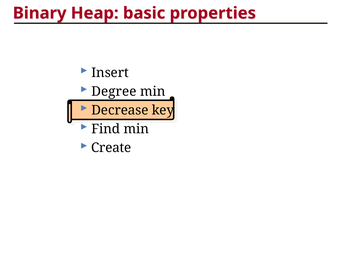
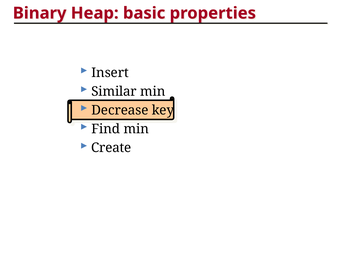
Degree: Degree -> Similar (114, 92)
